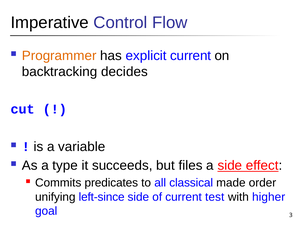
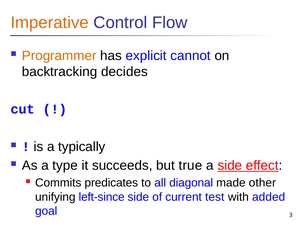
Imperative colour: black -> orange (50, 23)
explicit current: current -> cannot (191, 56)
variable: variable -> typically (82, 147)
files: files -> true (190, 166)
classical: classical -> diagonal (191, 183)
order: order -> other (262, 183)
higher: higher -> added (269, 197)
